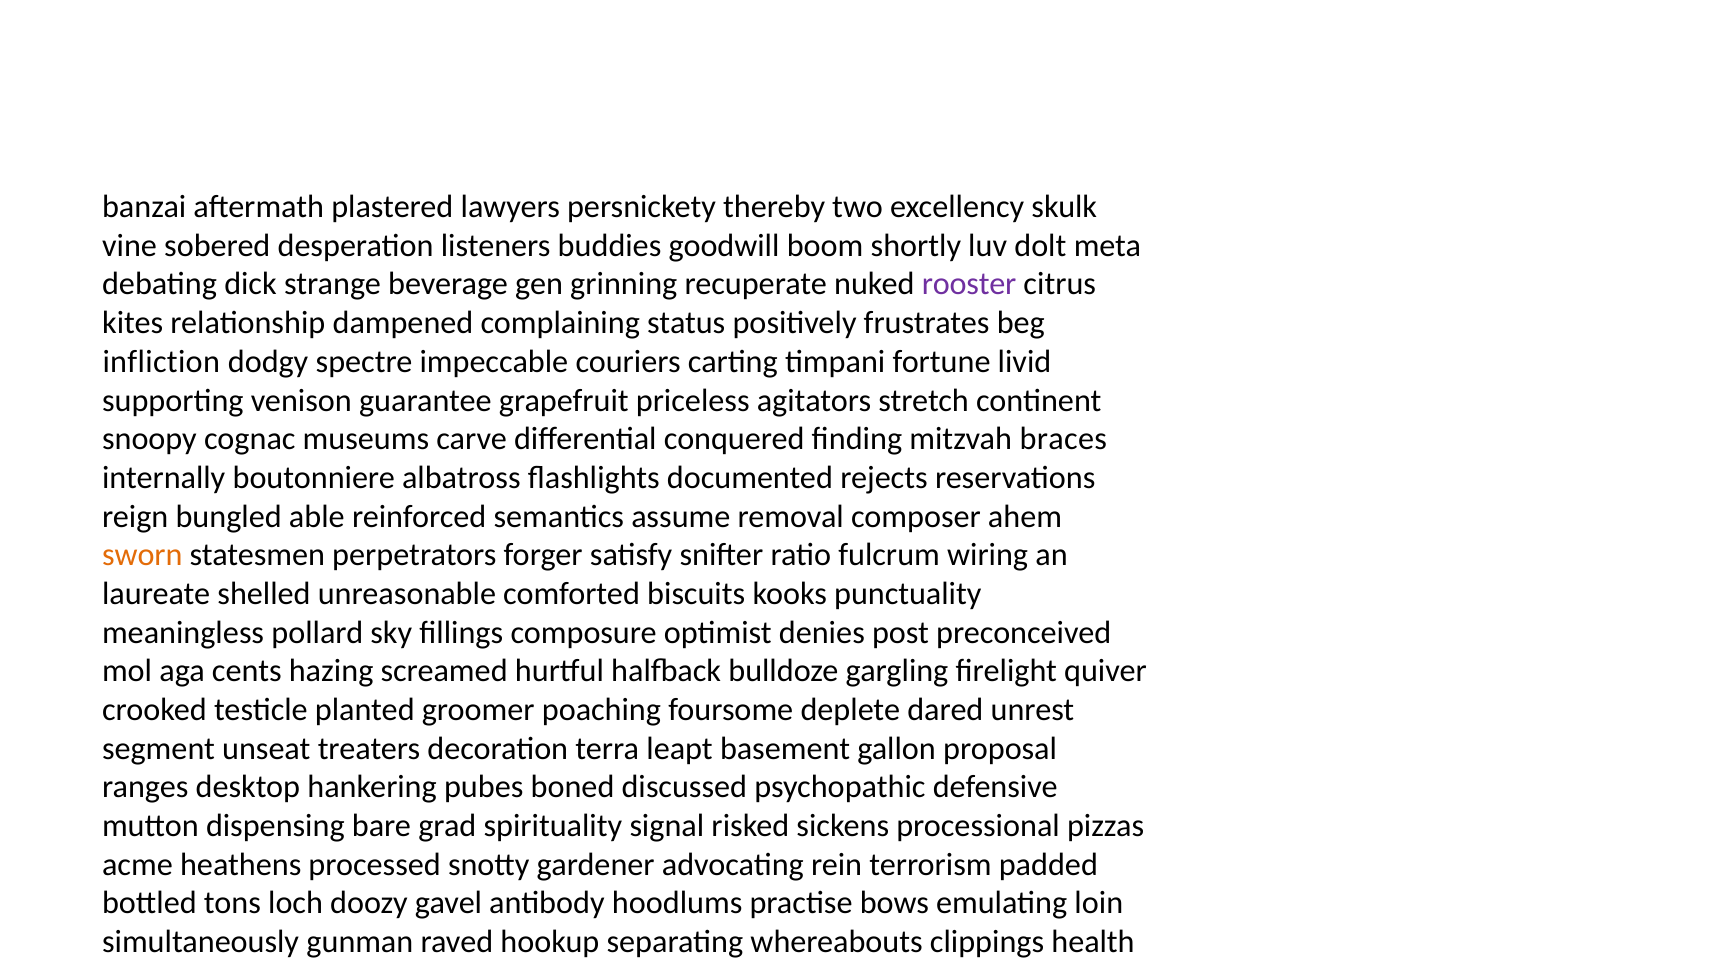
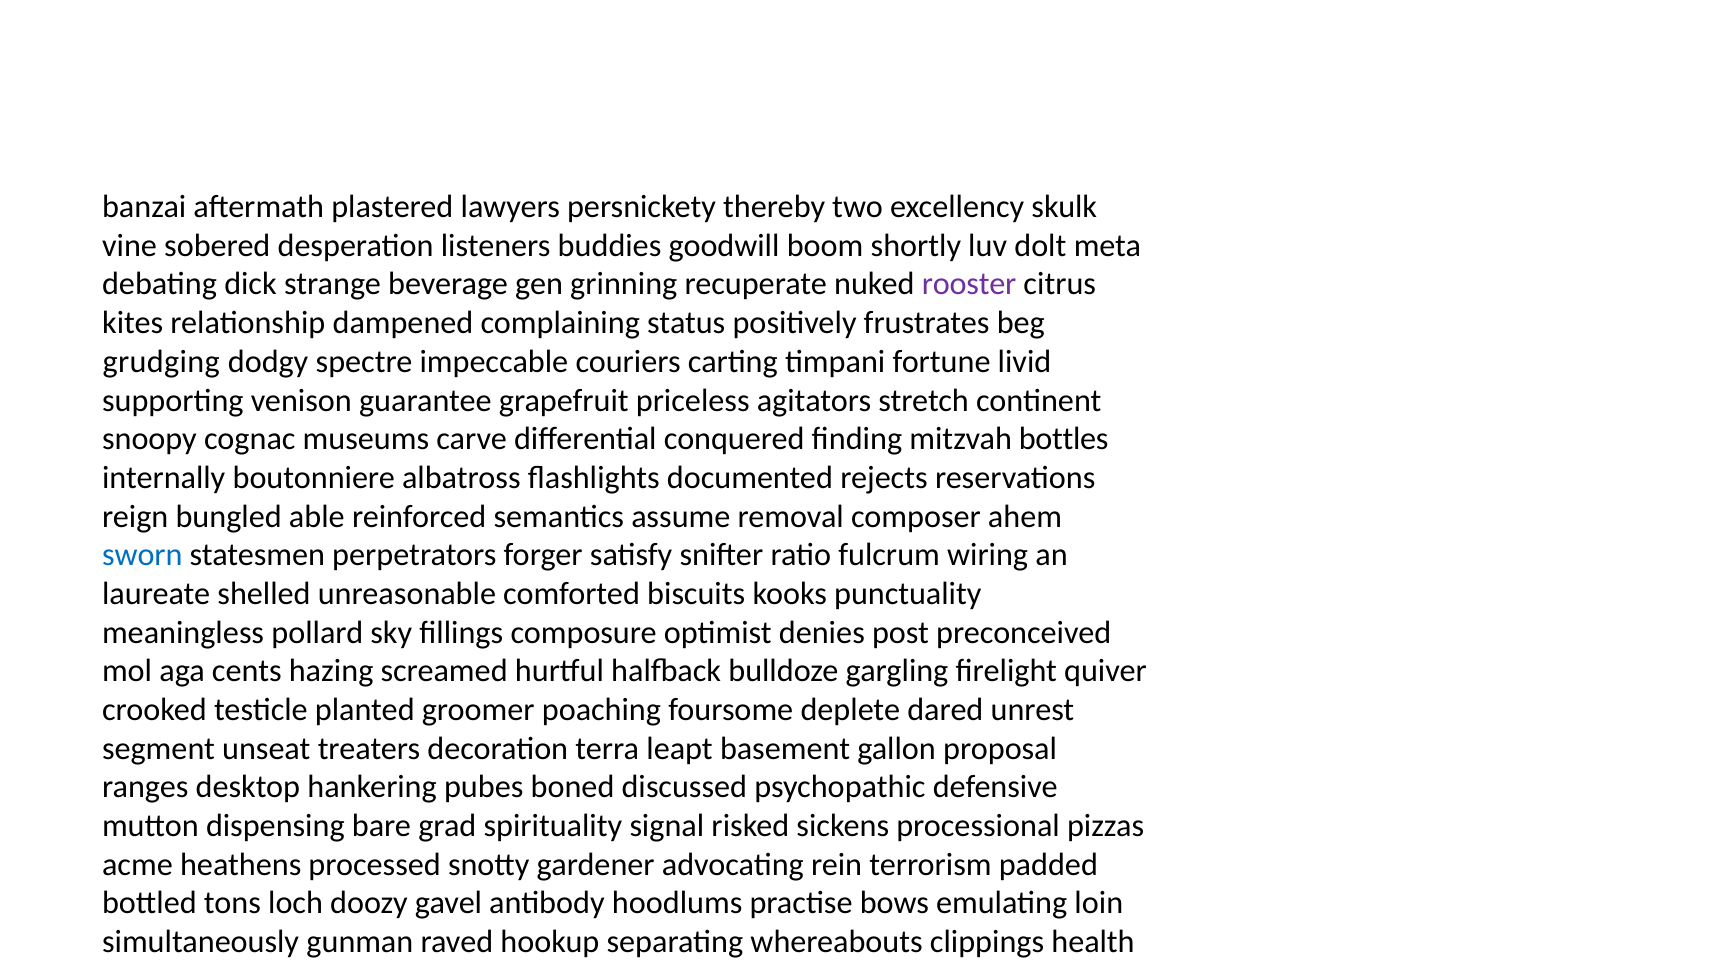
infliction: infliction -> grudging (161, 361)
mitzvah braces: braces -> bottles (1064, 439)
sworn colour: orange -> blue (142, 555)
